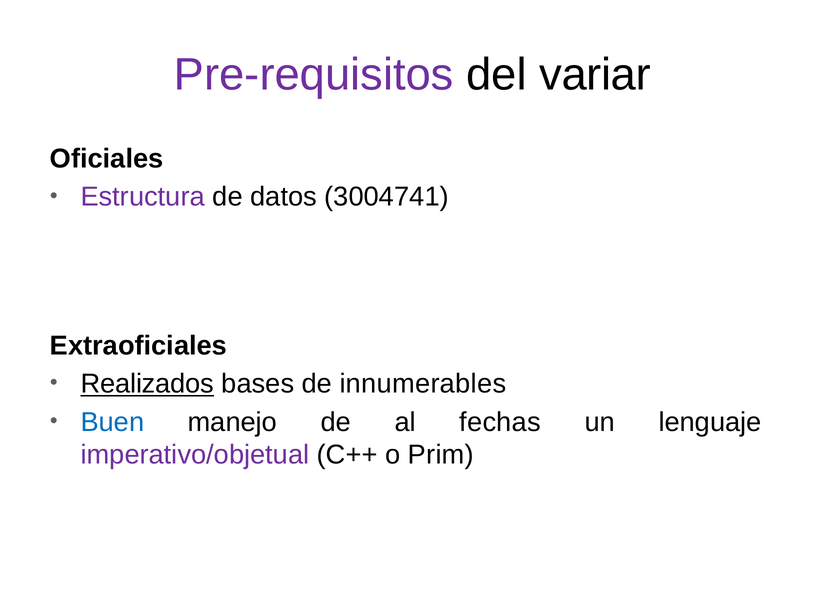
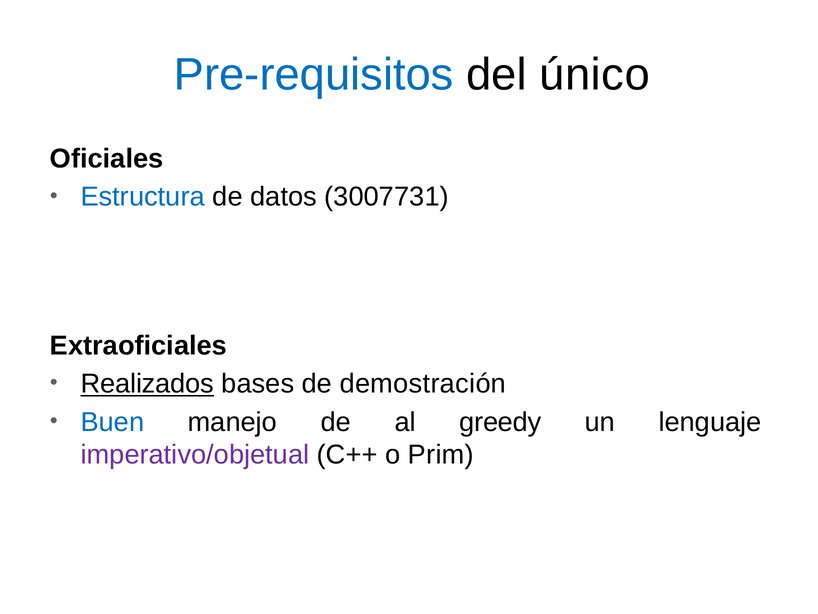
Pre-requisitos colour: purple -> blue (314, 75)
variar: variar -> único (595, 75)
Estructura colour: purple -> blue (143, 197)
3004741: 3004741 -> 3007731 (387, 197)
innumerables: innumerables -> demostración (423, 384)
fechas: fechas -> greedy (500, 422)
